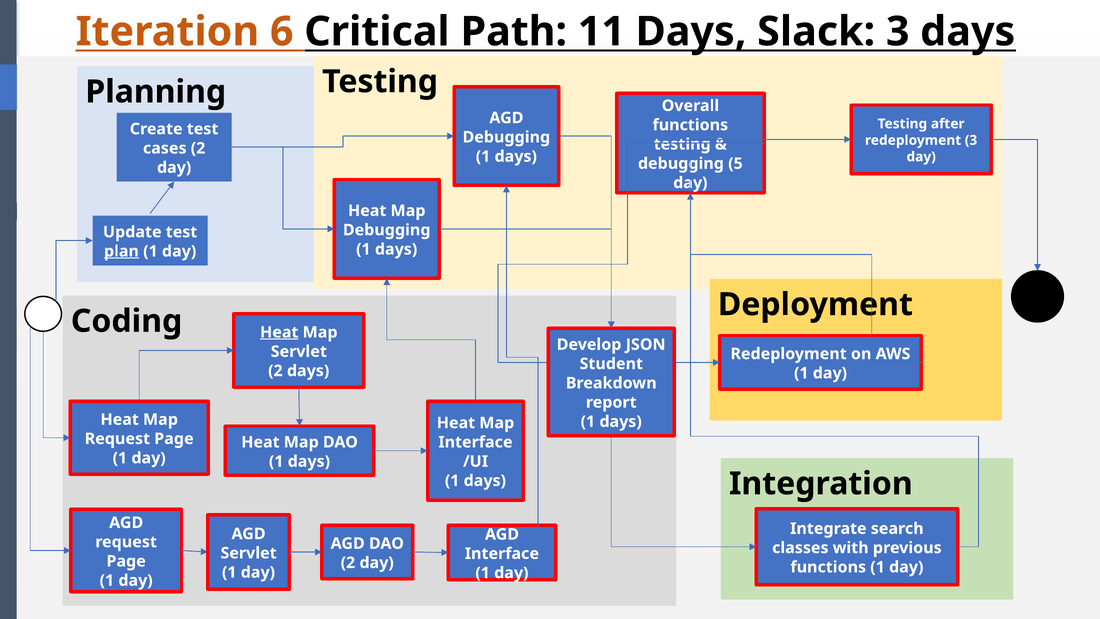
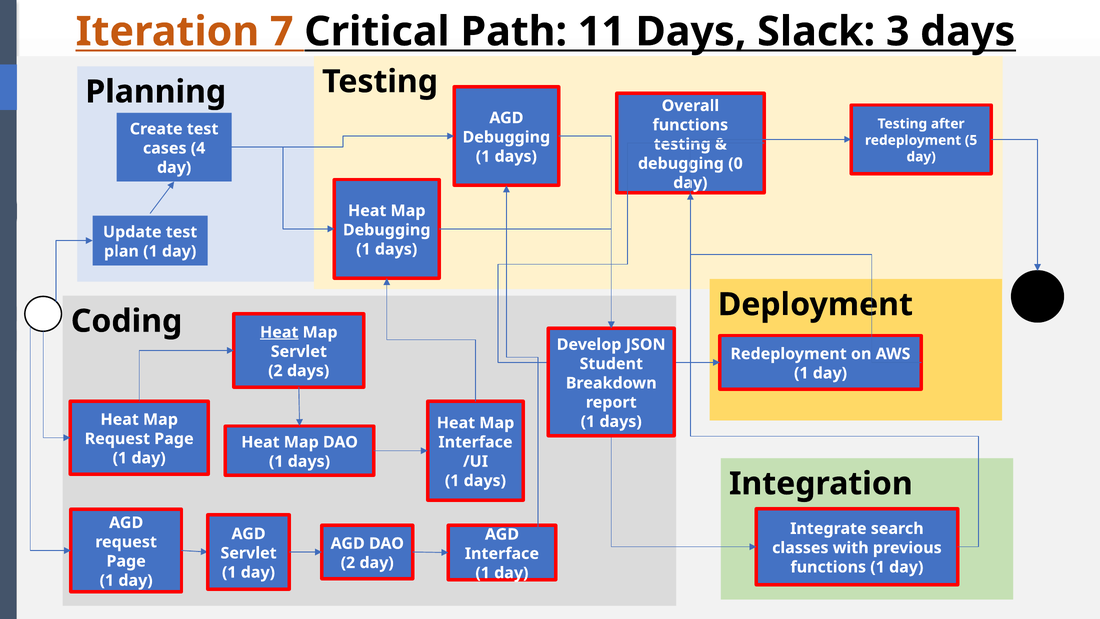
6: 6 -> 7 (282, 32)
redeployment 3: 3 -> 5 (971, 140)
cases 2: 2 -> 4 (198, 148)
5: 5 -> 0 (735, 163)
plan underline: present -> none (121, 251)
